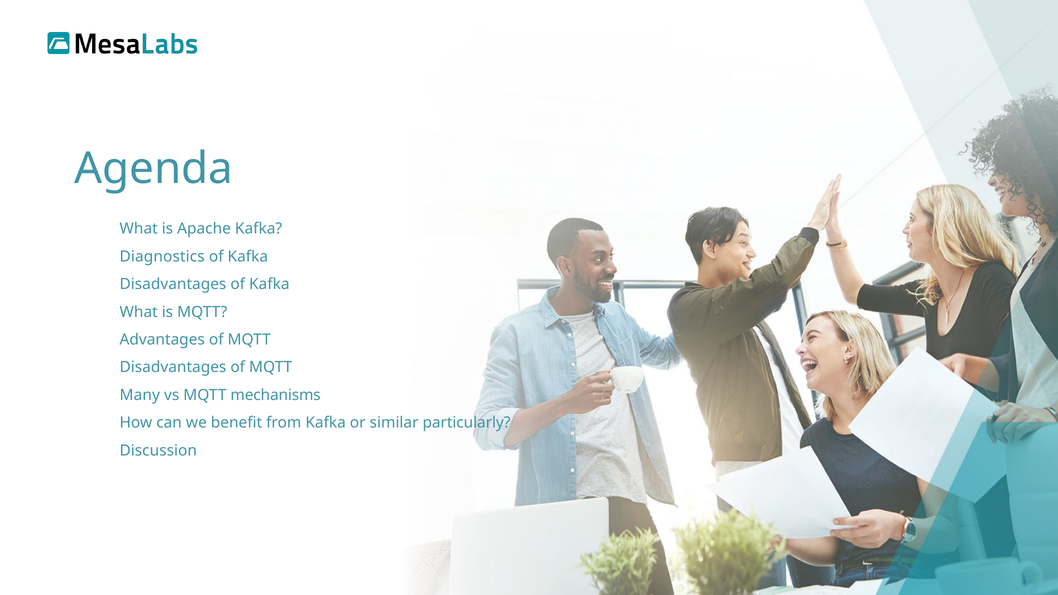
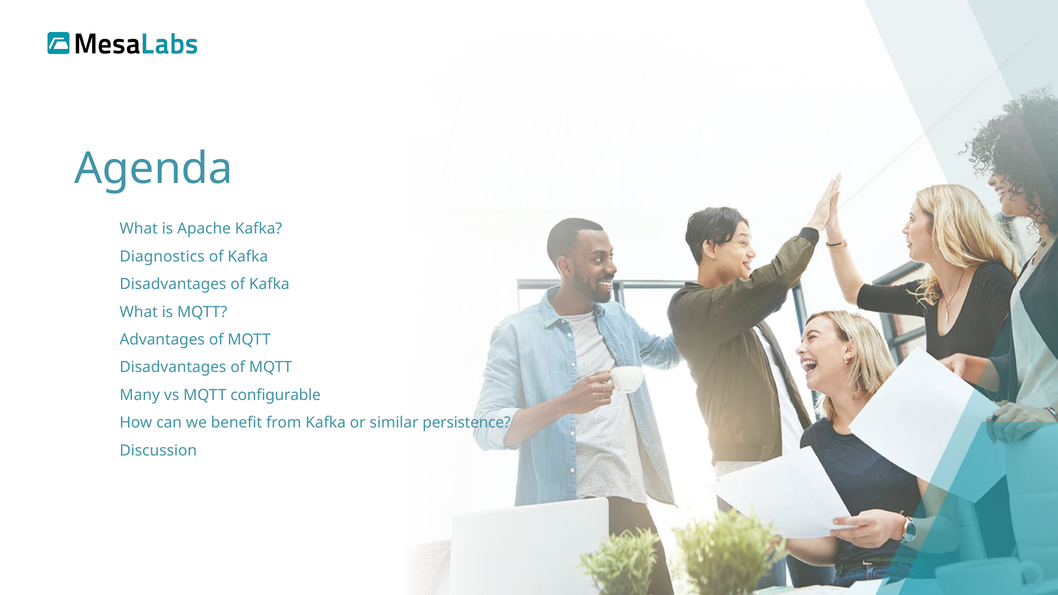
mechanisms: mechanisms -> configurable (276, 395)
particularly: particularly -> persistence (467, 423)
